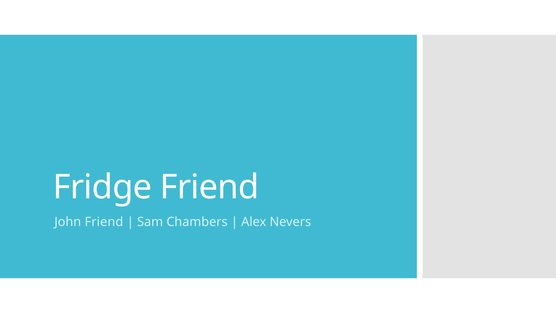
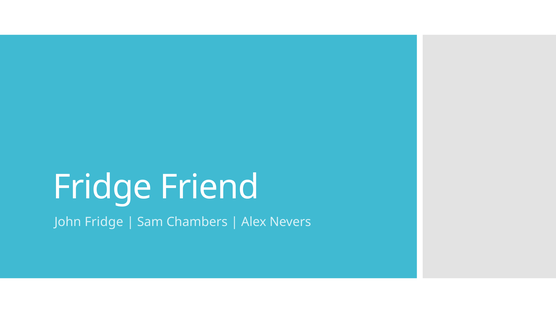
John Friend: Friend -> Fridge (104, 222)
